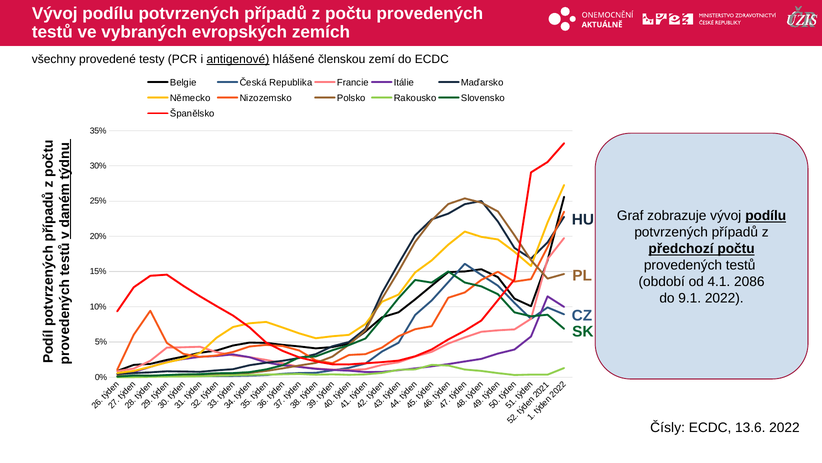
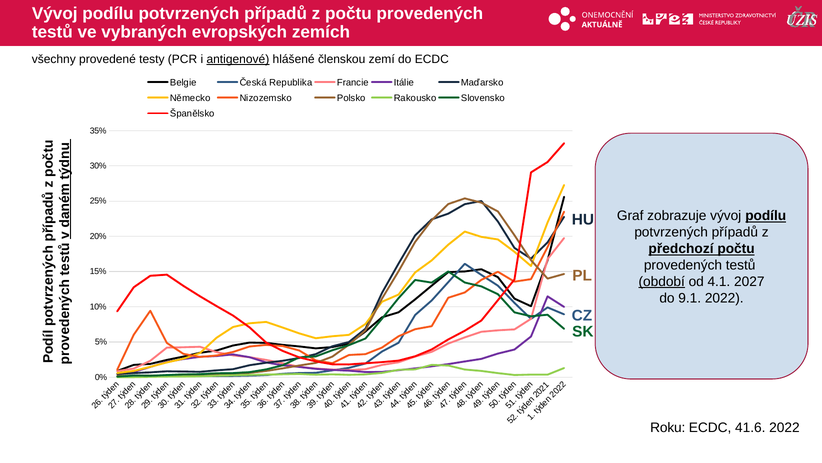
období underline: none -> present (662, 281)
2086: 2086 -> 2027 (749, 281)
Čísly: Čísly -> Roku (668, 427)
13.6: 13.6 -> 41.6 (750, 427)
